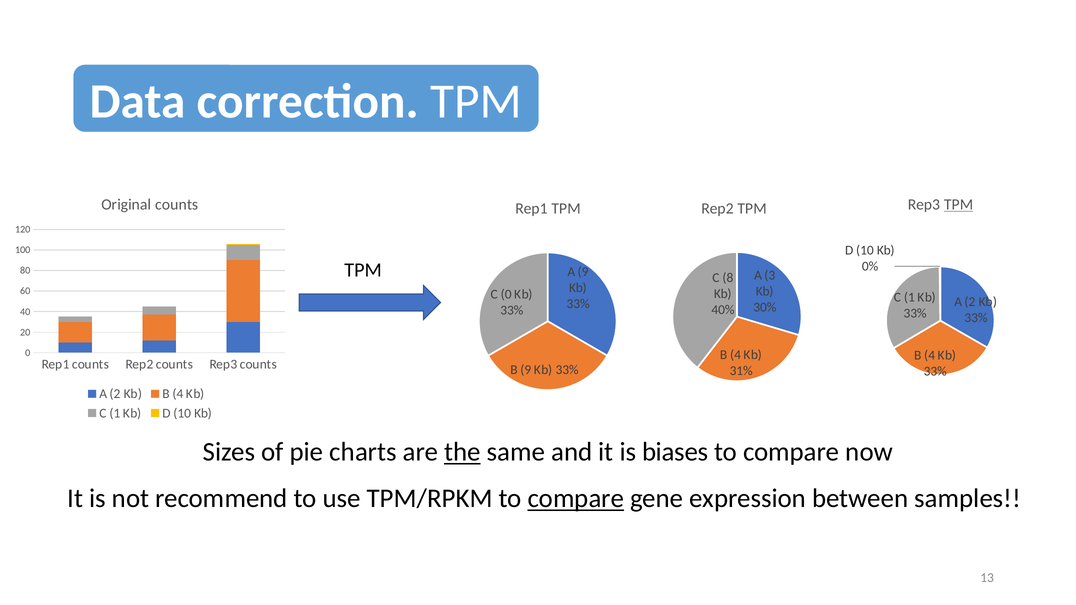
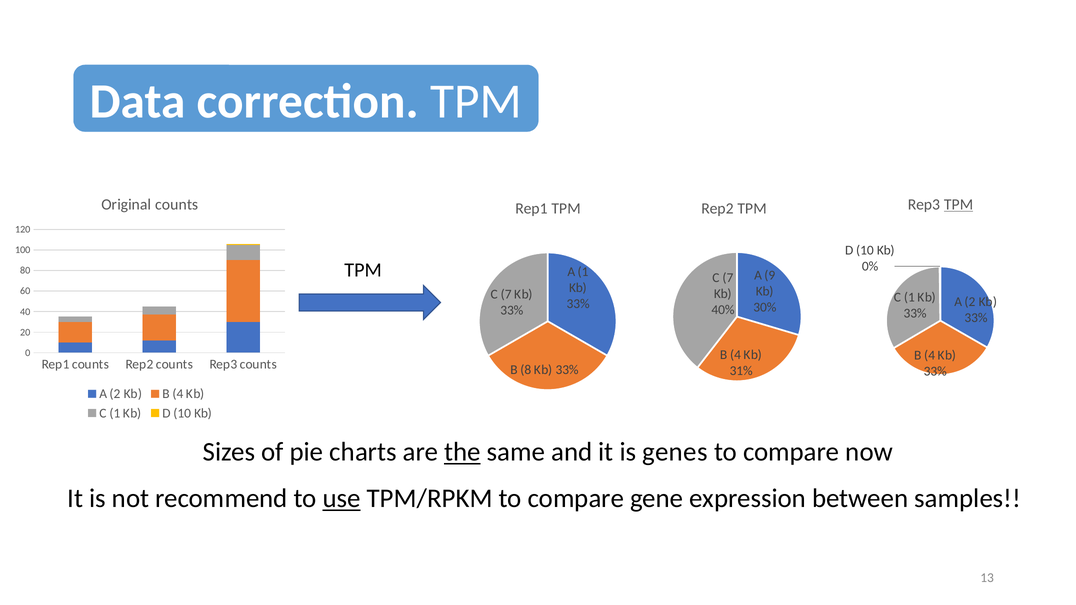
A 9: 9 -> 1 (583, 272)
3: 3 -> 9 (770, 276)
8: 8 -> 7 (728, 278)
0: 0 -> 7 (506, 294)
B 9: 9 -> 8 (526, 370)
biases: biases -> genes (675, 452)
use underline: none -> present (342, 499)
compare underline: present -> none (576, 499)
